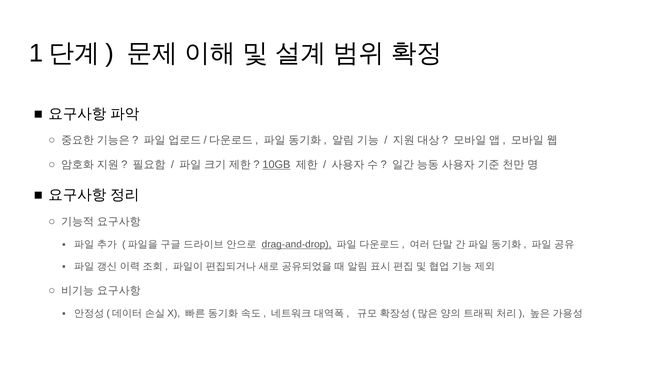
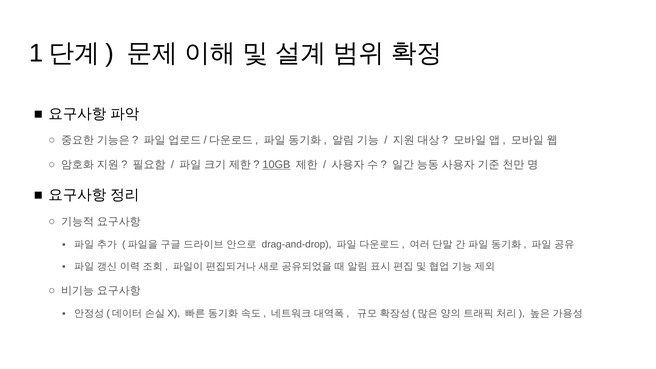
drag-and-drop underline: present -> none (297, 244)
